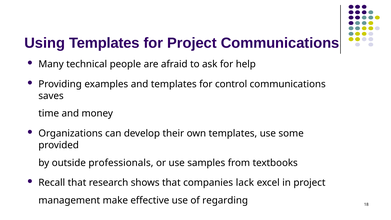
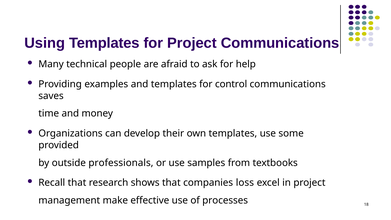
lack: lack -> loss (245, 183)
regarding: regarding -> processes (225, 200)
